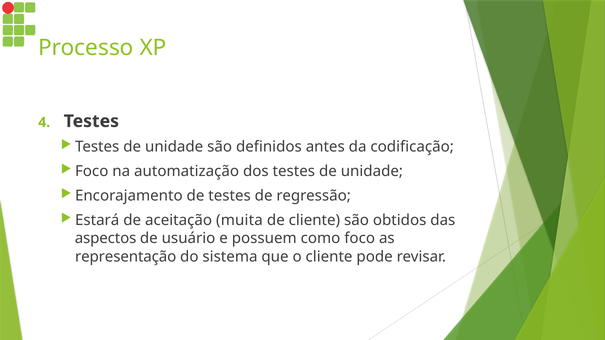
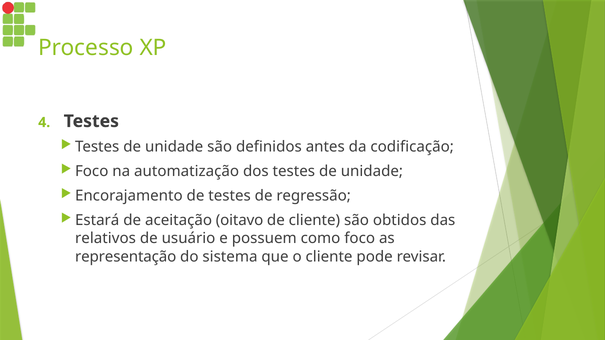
muita: muita -> oitavo (240, 220)
aspectos: aspectos -> relativos (105, 239)
